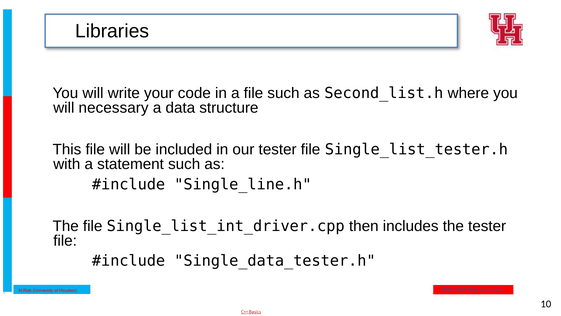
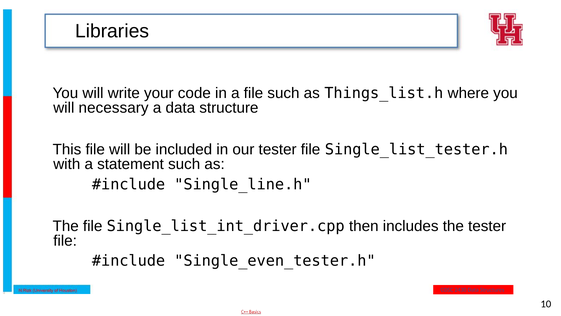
Second_list.h: Second_list.h -> Things_list.h (384, 93)
Single_data_tester.h: Single_data_tester.h -> Single_even_tester.h (275, 261)
